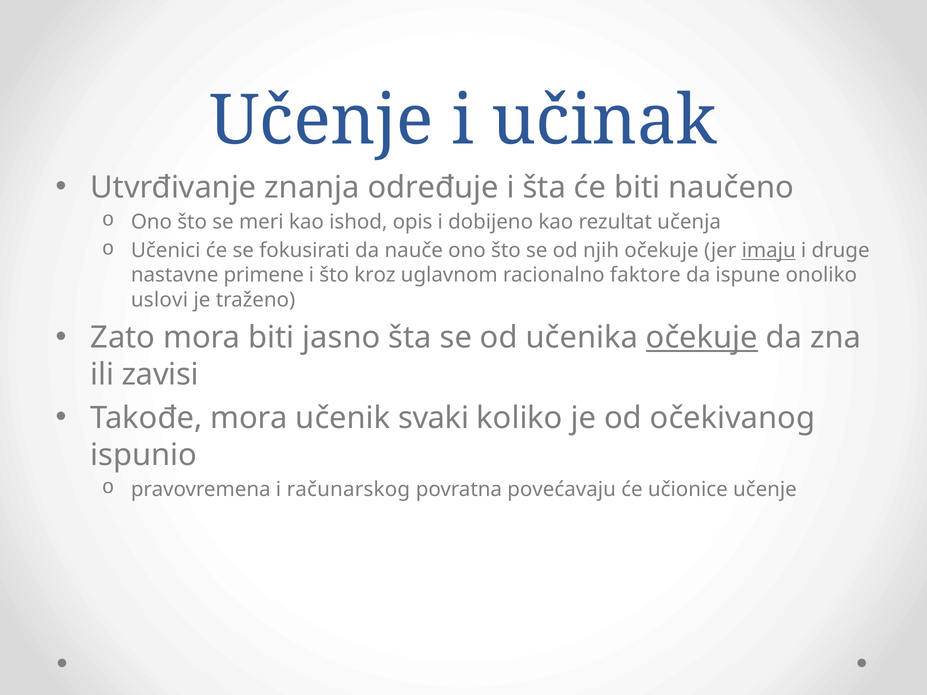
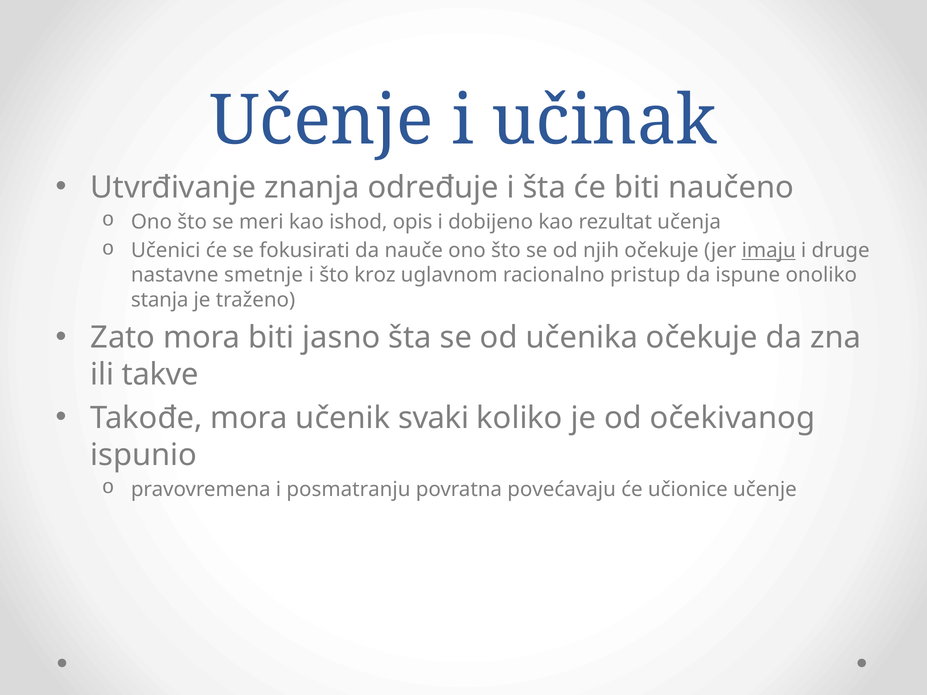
primene: primene -> smetnje (264, 275)
faktore: faktore -> pristup (645, 275)
uslovi: uslovi -> stanja (160, 300)
očekuje underline: present -> none (702, 338)
zavisi: zavisi -> takve (160, 375)
računarskog: računarskog -> posmatranju (348, 489)
